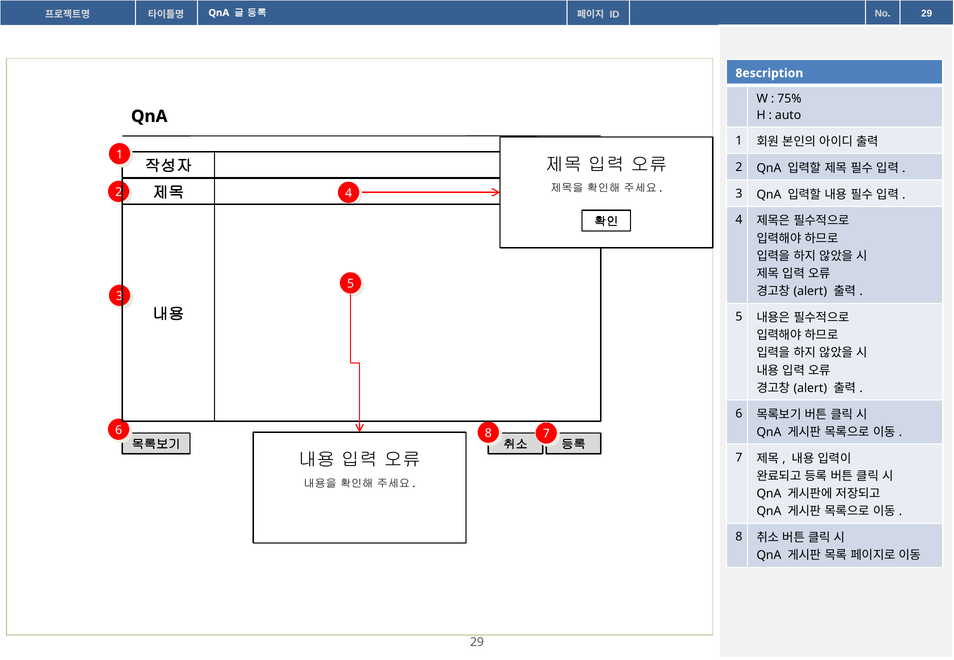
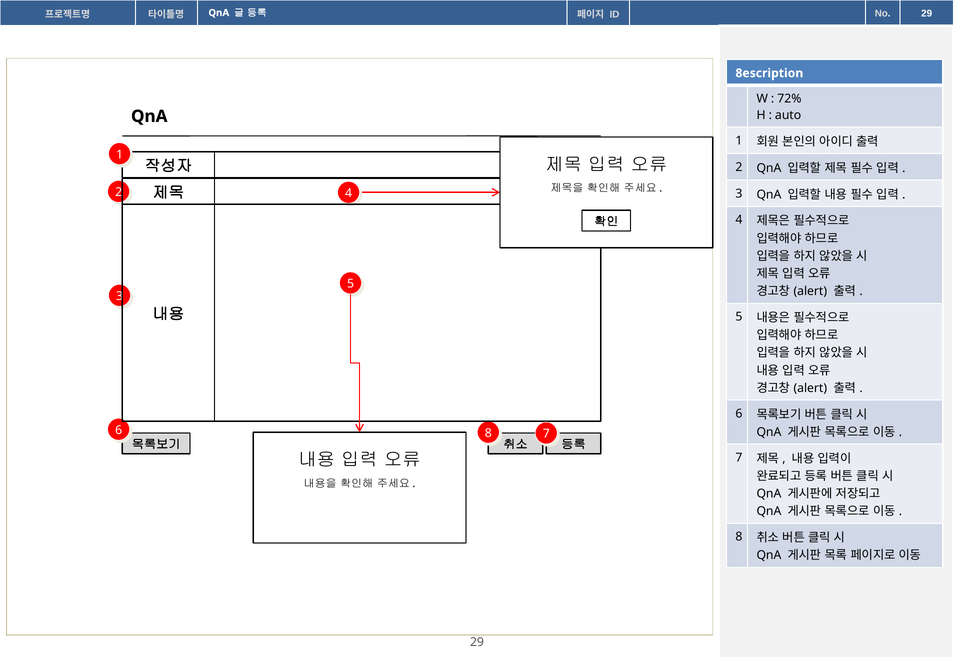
75%: 75% -> 72% (789, 99)
